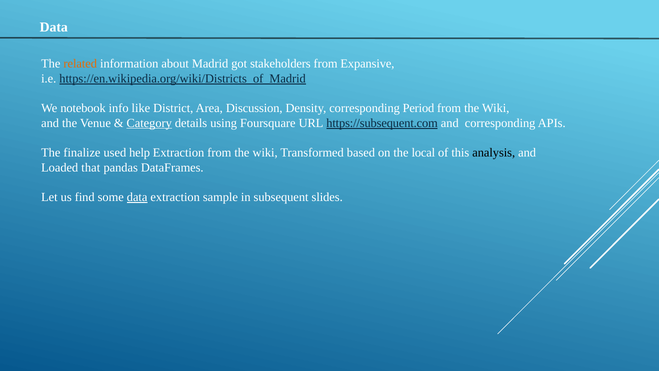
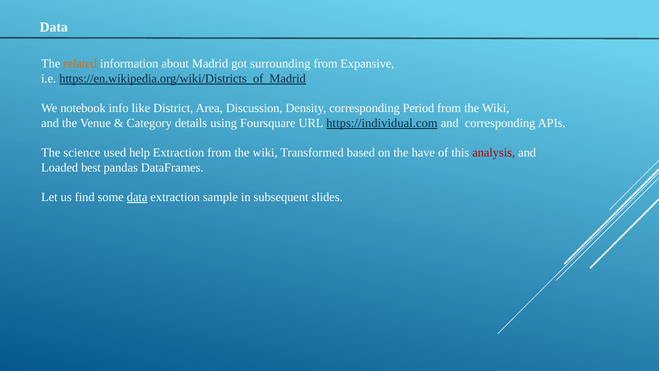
stakeholders: stakeholders -> surrounding (280, 64)
Category underline: present -> none (149, 123)
https://subsequent.com: https://subsequent.com -> https://individual.com (382, 123)
finalize: finalize -> science (82, 153)
local: local -> have (423, 153)
analysis colour: black -> red (494, 153)
that: that -> best (91, 167)
